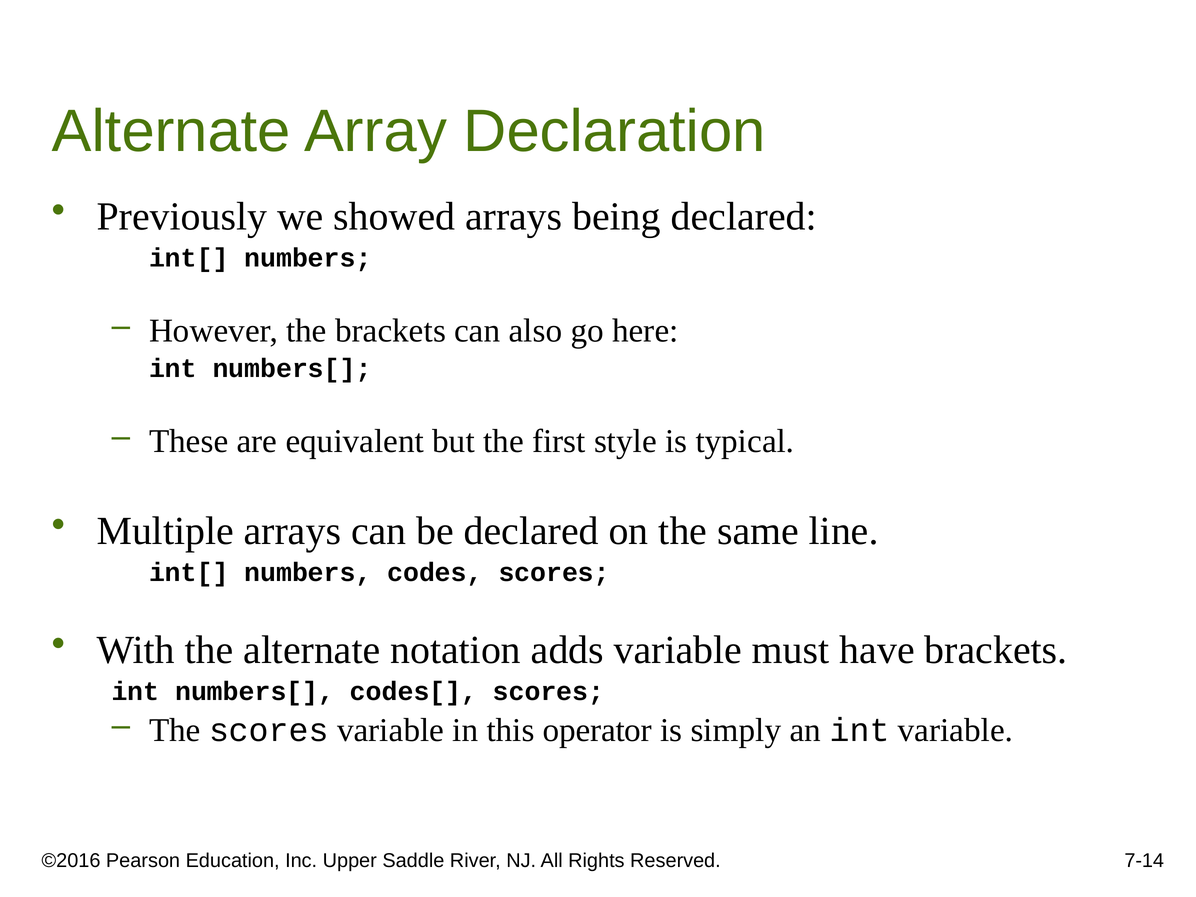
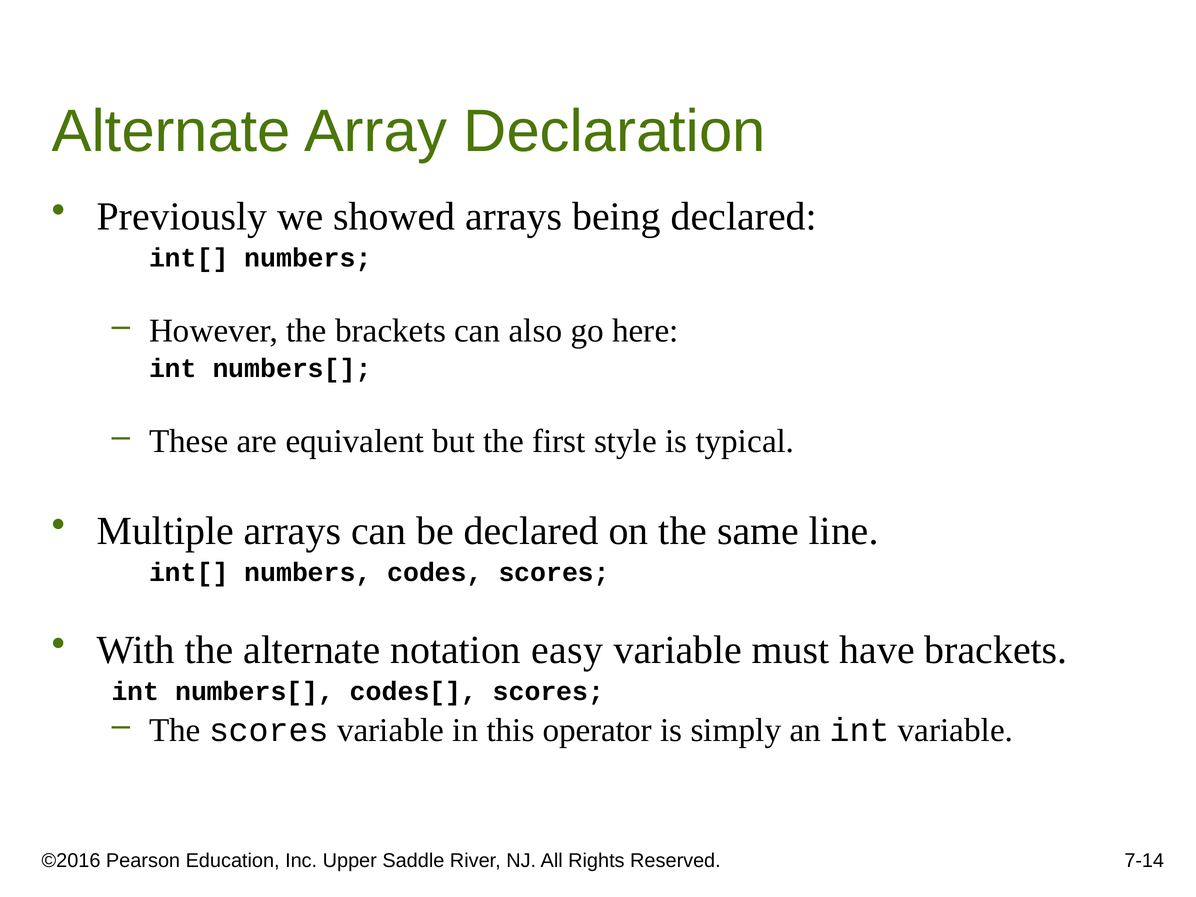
adds: adds -> easy (567, 650)
